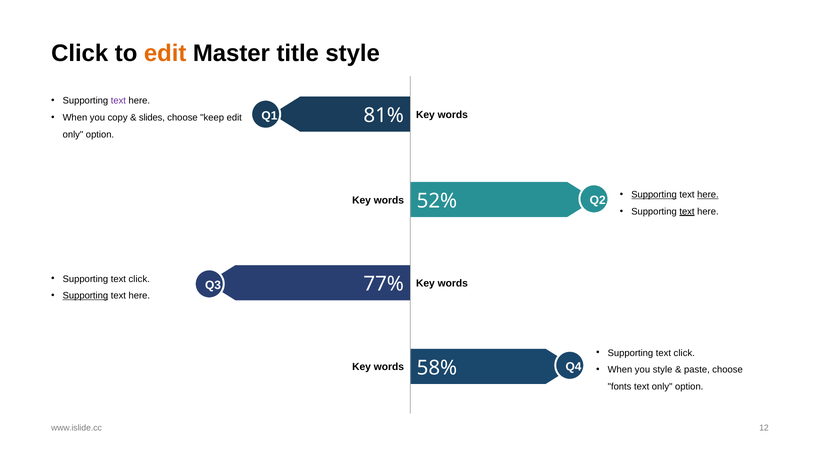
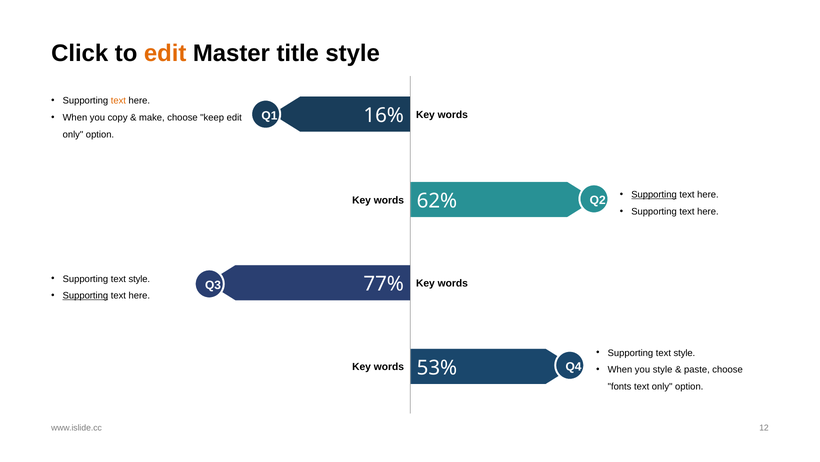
text colour: purple -> orange (118, 100)
81%: 81% -> 16% (384, 115)
slides: slides -> make (152, 117)
here underline: present -> none (708, 194)
52%: 52% -> 62% (437, 201)
text underline: present -> none (687, 211)
click: click -> style (139, 278)
click: click -> style (684, 352)
58%: 58% -> 53% (437, 367)
